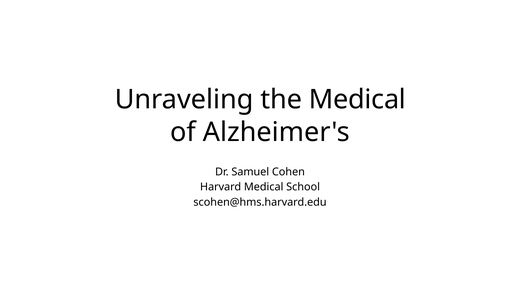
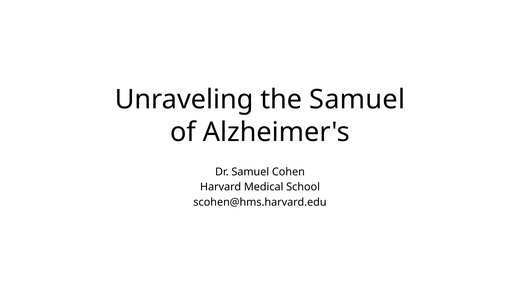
the Medical: Medical -> Samuel (357, 99)
